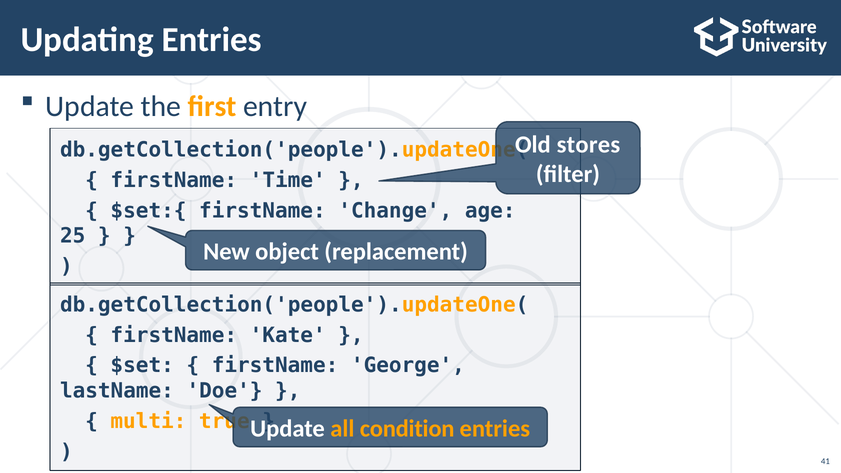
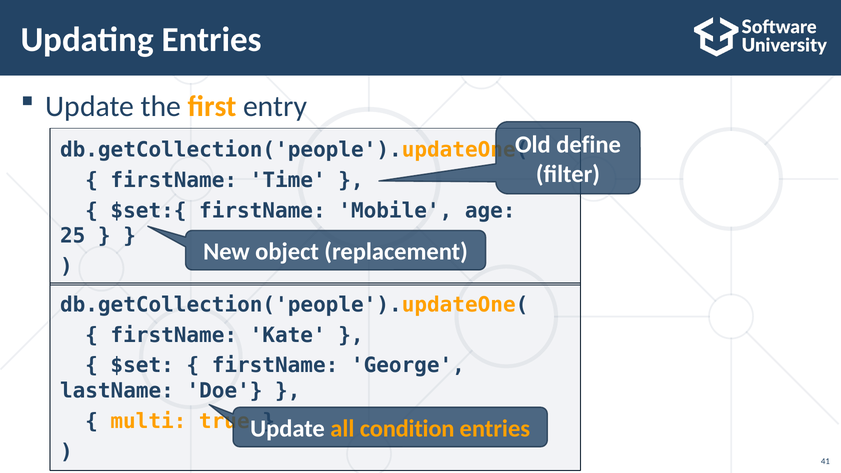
stores: stores -> define (589, 145)
Change: Change -> Mobile (395, 211)
